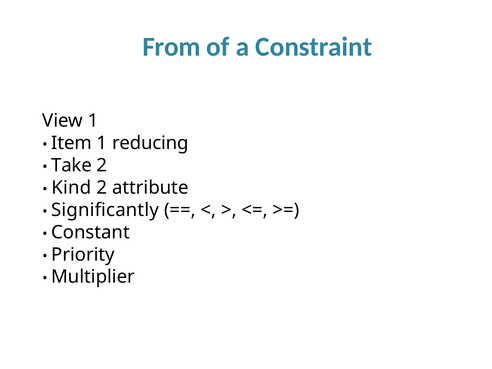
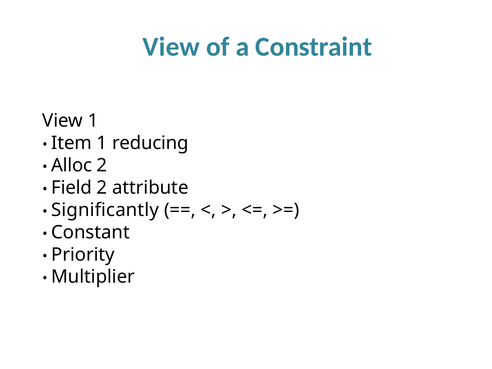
From: From -> View (171, 47)
Take: Take -> Alloc (72, 165)
Kind: Kind -> Field (72, 188)
